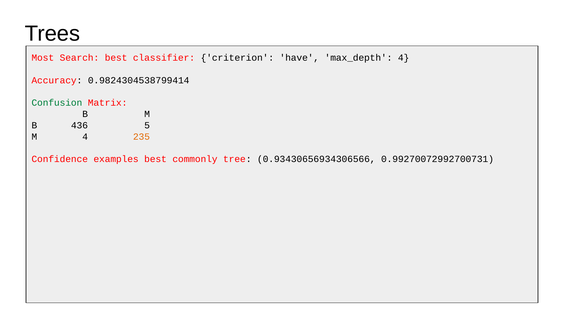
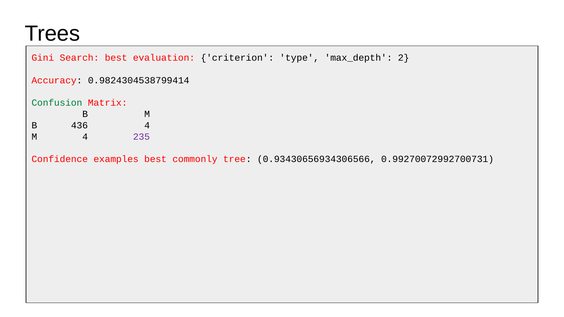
Most: Most -> Gini (43, 58)
classifier: classifier -> evaluation (164, 58)
have: have -> type (299, 58)
max_depth 4: 4 -> 2 (404, 58)
436 5: 5 -> 4 (147, 125)
235 colour: orange -> purple (141, 137)
